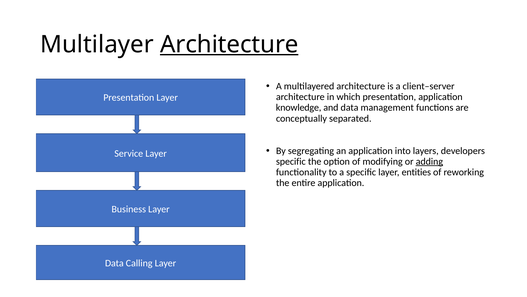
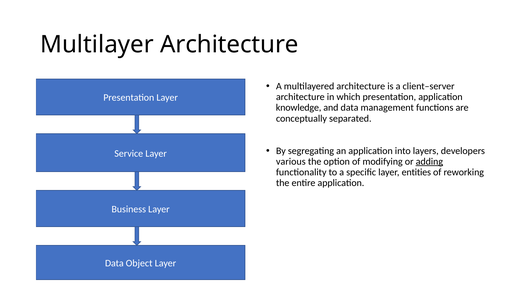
Architecture underline: present -> none (229, 44)
specific: specific -> various (291, 161)
Calling: Calling -> Object (139, 263)
